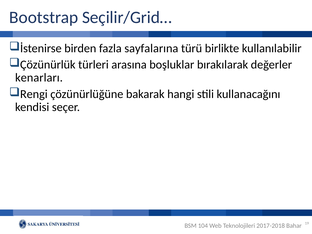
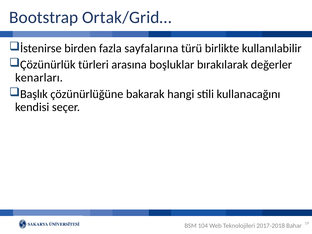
Seçilir/Grid…: Seçilir/Grid… -> Ortak/Grid… (127, 17)
Rengi: Rengi -> Başlık (34, 94)
